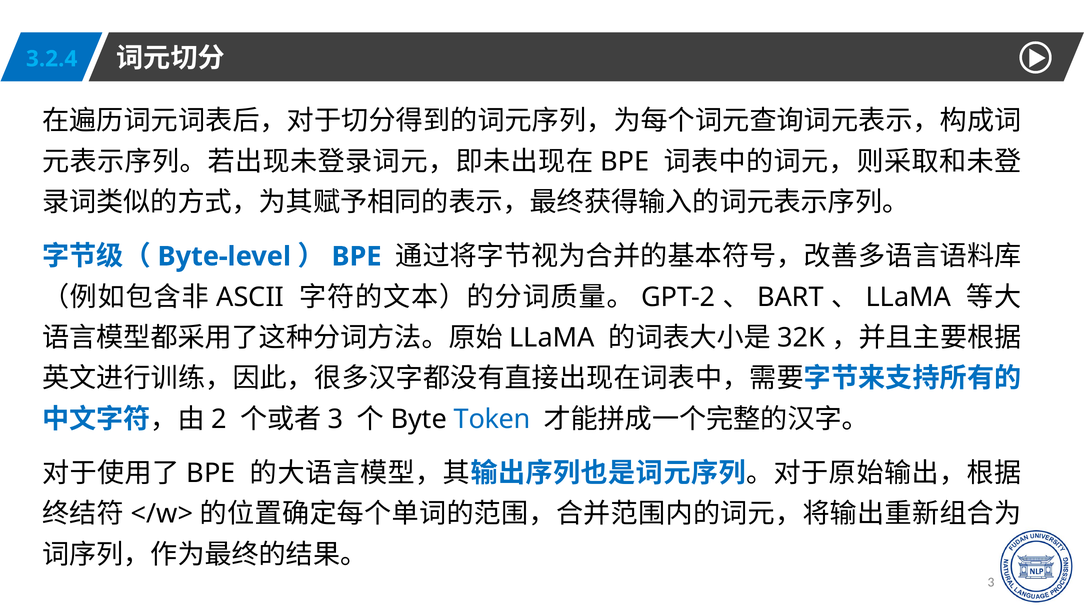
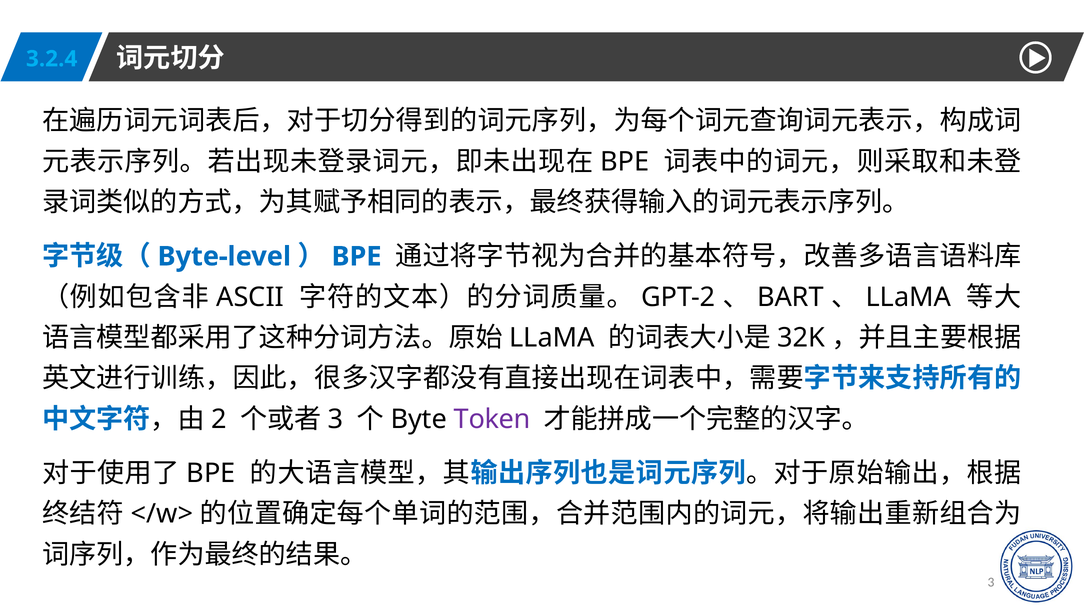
Token colour: blue -> purple (492, 419)
